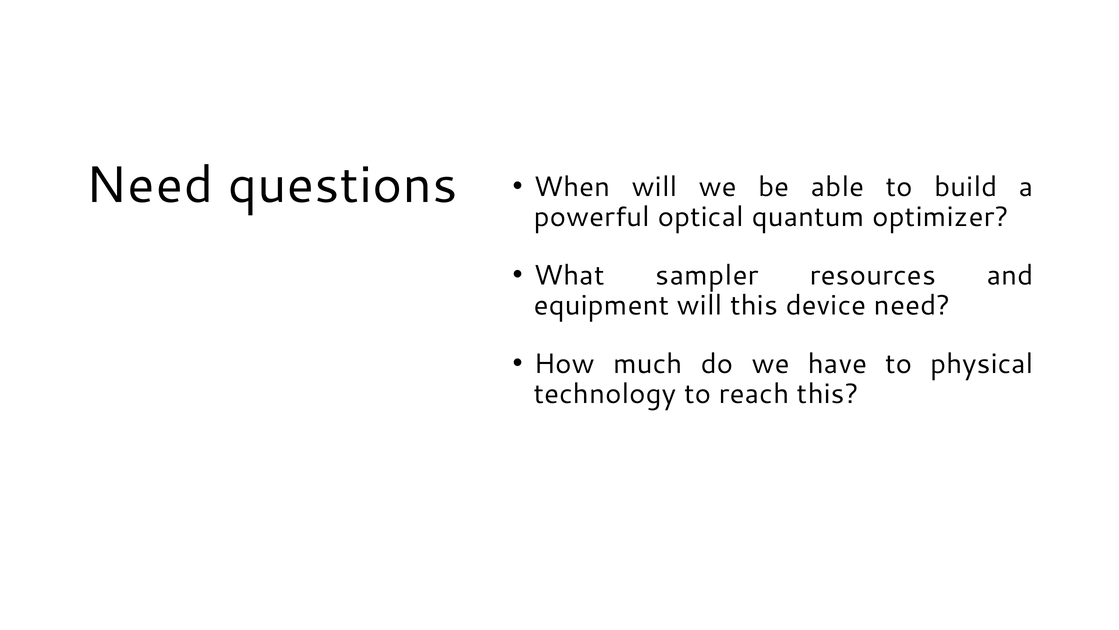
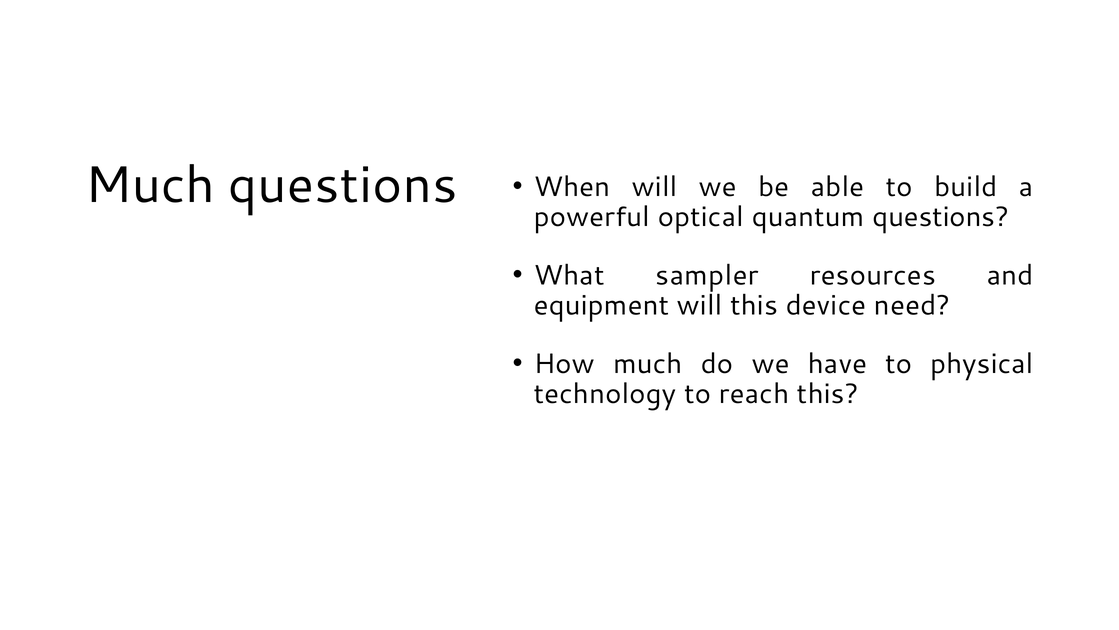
Need: Need -> Much (150, 185)
quantum optimizer: optimizer -> questions (941, 217)
